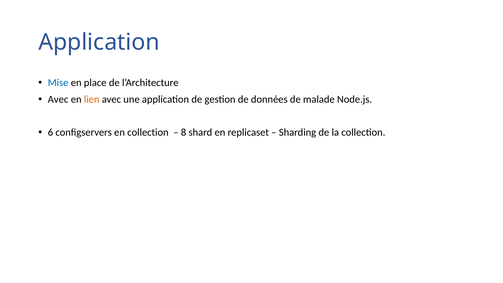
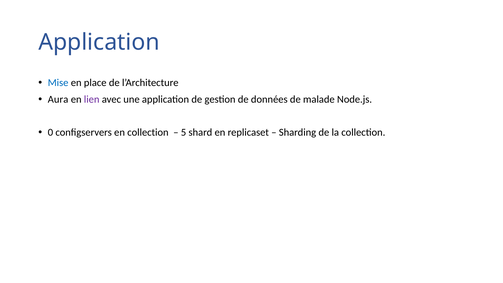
Avec: Avec -> Aura (58, 99)
lien colour: orange -> purple (92, 99)
6: 6 -> 0 (50, 132)
8: 8 -> 5 (184, 132)
